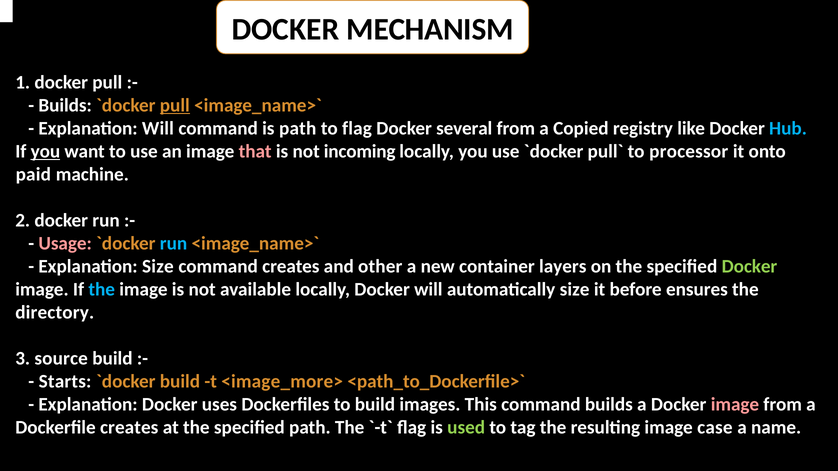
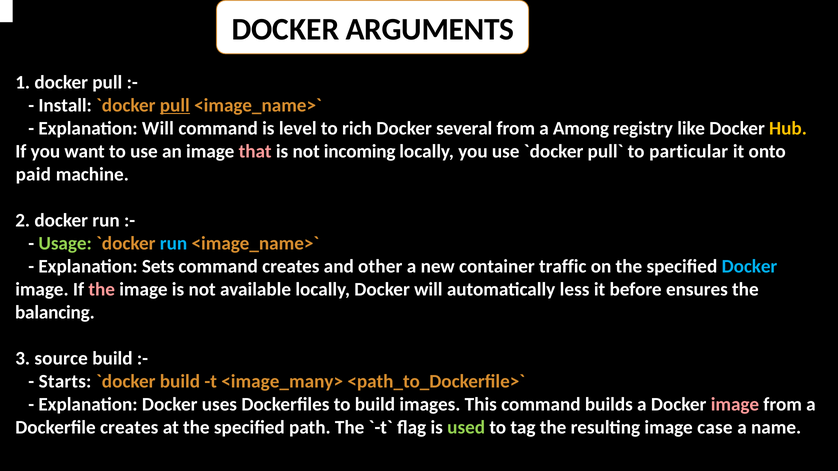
MECHANISM: MECHANISM -> ARGUMENTS (430, 29)
Builds: Builds -> Install (65, 105)
is path: path -> level (298, 128)
to flag: flag -> rich (357, 128)
Copied: Copied -> Among (581, 128)
Hub colour: light blue -> yellow (788, 128)
you underline: present -> none (45, 151)
processor: processor -> particular (689, 151)
Usage colour: pink -> light green (65, 244)
Explanation Size: Size -> Sets (158, 267)
layers: layers -> traffic (563, 267)
Docker colour: light green -> light blue (749, 267)
the colour: light blue -> pink (102, 290)
automatically size: size -> less (575, 290)
directory: directory -> balancing (55, 313)
<image_more>: <image_more> -> <image_many> (282, 382)
